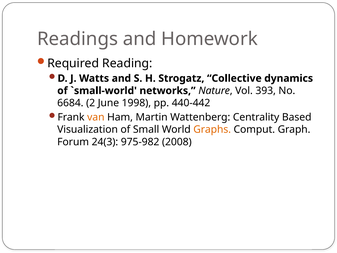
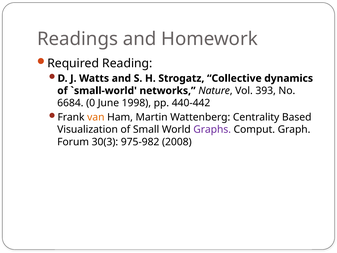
2: 2 -> 0 (91, 103)
Graphs colour: orange -> purple (212, 129)
24(3: 24(3 -> 30(3 (105, 142)
